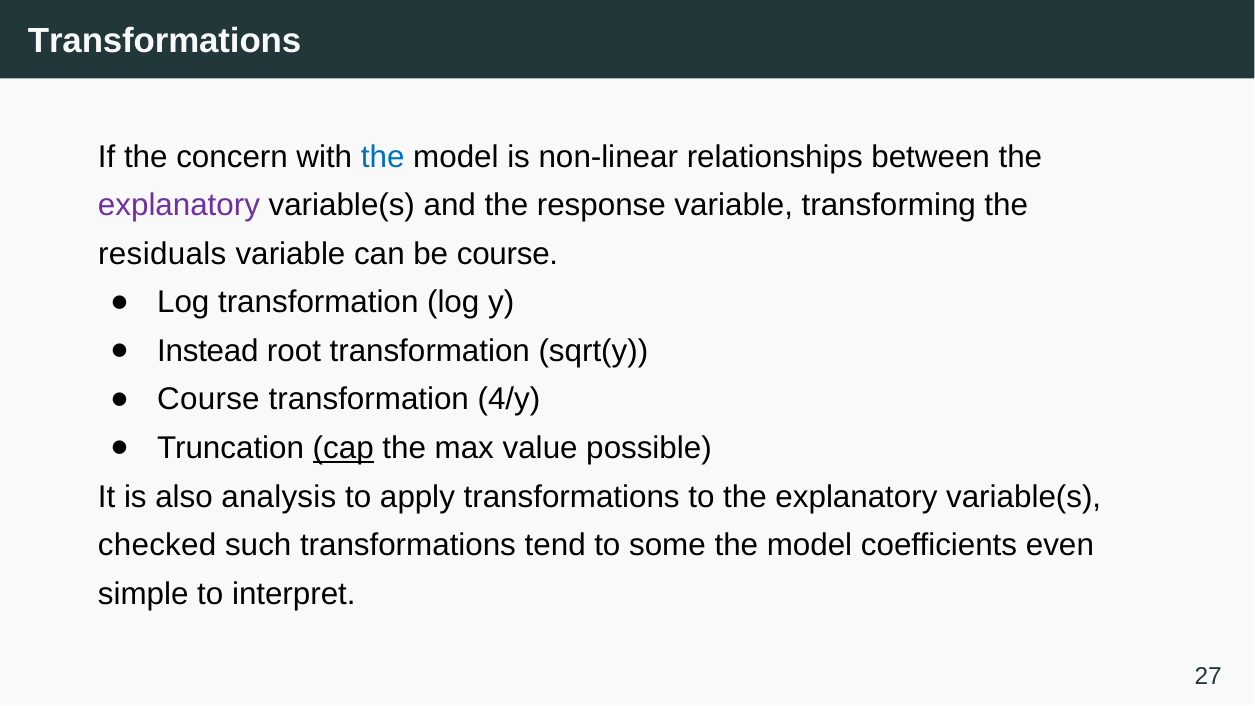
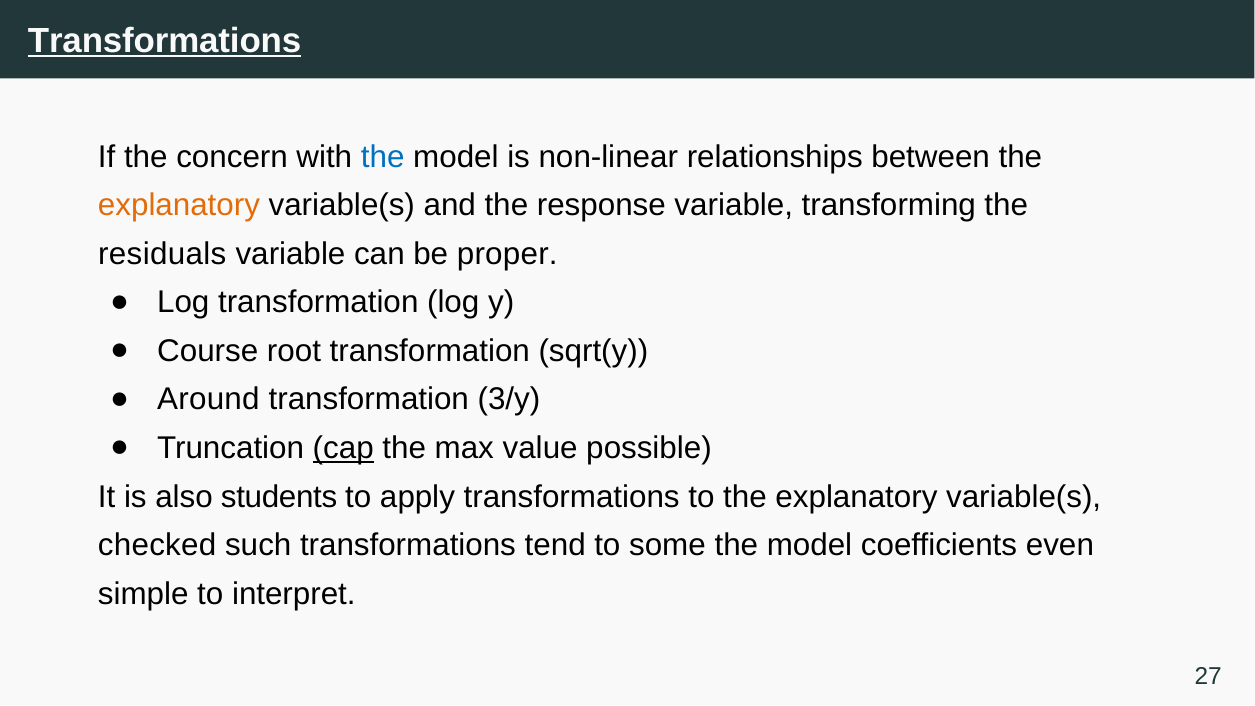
Transformations underline: none -> present (165, 41)
explanatory colour: purple -> orange (179, 206)
be course: course -> proper (507, 254)
Instead: Instead -> Course (208, 351)
Course: Course -> Around (208, 400)
4/y: 4/y -> 3/y (509, 400)
analysis: analysis -> students (279, 497)
